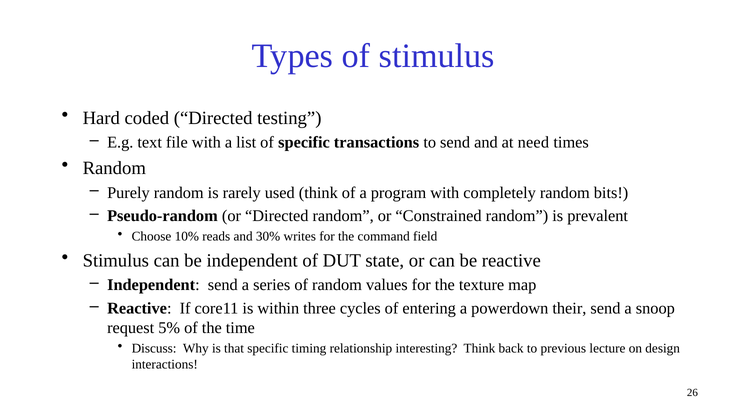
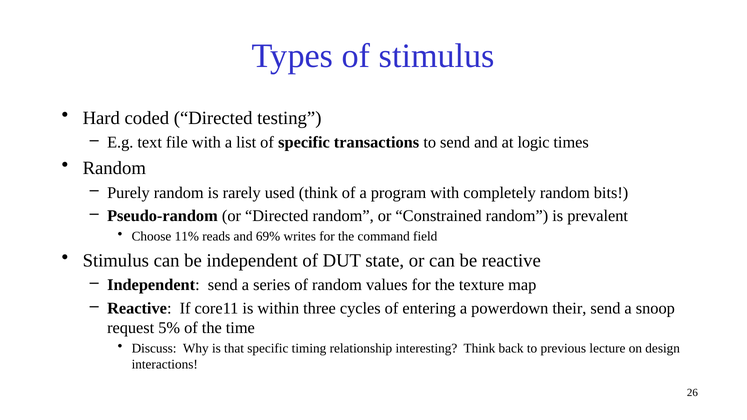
need: need -> logic (534, 143)
10%: 10% -> 11% (187, 237)
30%: 30% -> 69% (268, 237)
